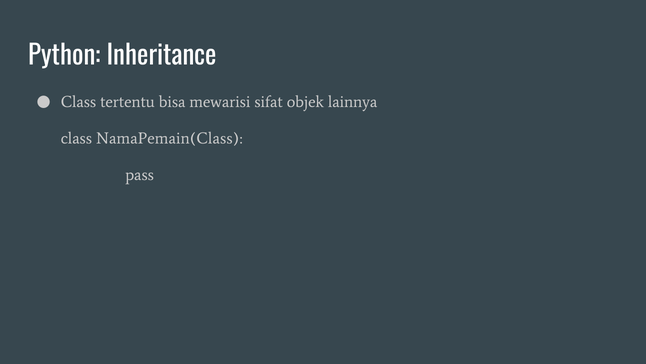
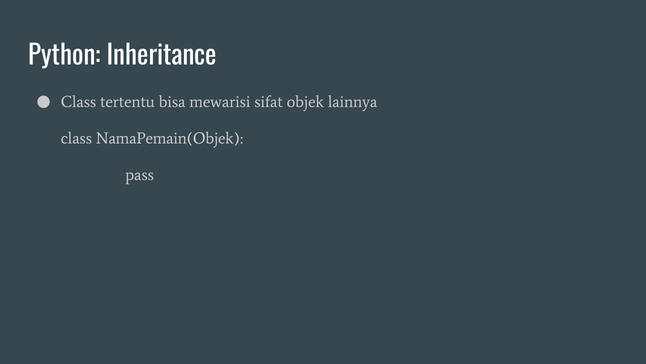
NamaPemain(Class: NamaPemain(Class -> NamaPemain(Objek (169, 138)
